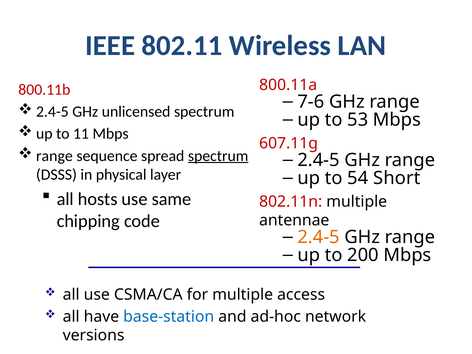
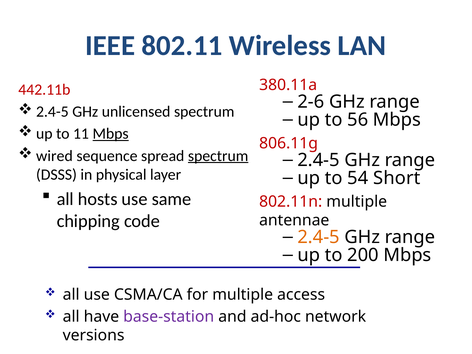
800.11a: 800.11a -> 380.11a (288, 85)
800.11b: 800.11b -> 442.11b (44, 90)
7-6: 7-6 -> 2-6 (311, 102)
53: 53 -> 56 (358, 120)
Mbps underline: none -> present (111, 134)
607.11g: 607.11g -> 806.11g (289, 143)
range: range -> wired (54, 156)
base-station colour: blue -> purple (169, 317)
